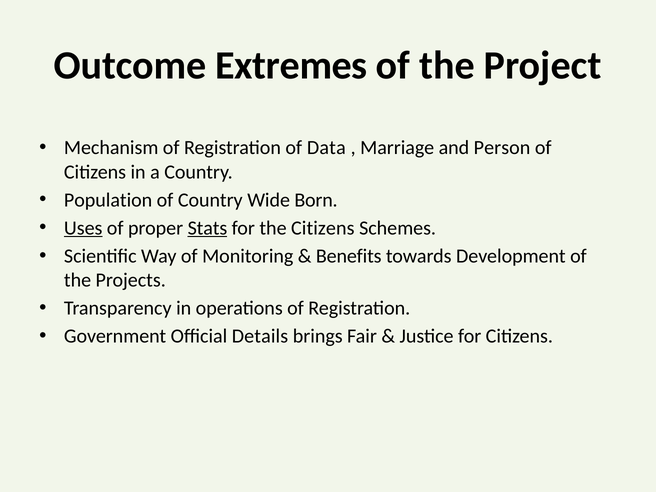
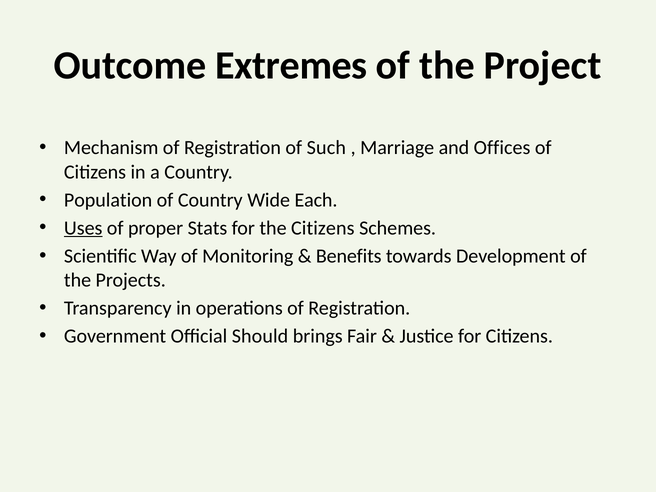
Data: Data -> Such (326, 148)
Person: Person -> Offices (502, 148)
Born: Born -> Each (316, 200)
Stats underline: present -> none (207, 228)
Details: Details -> Should (260, 336)
